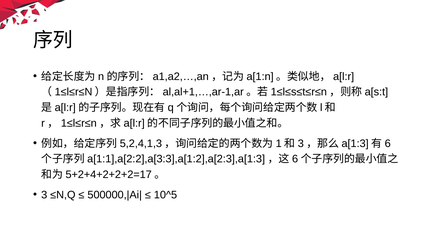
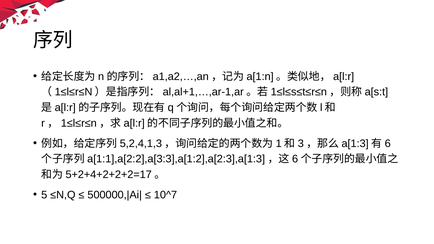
3: 3 -> 5 (44, 195)
10^5: 10^5 -> 10^7 (166, 195)
